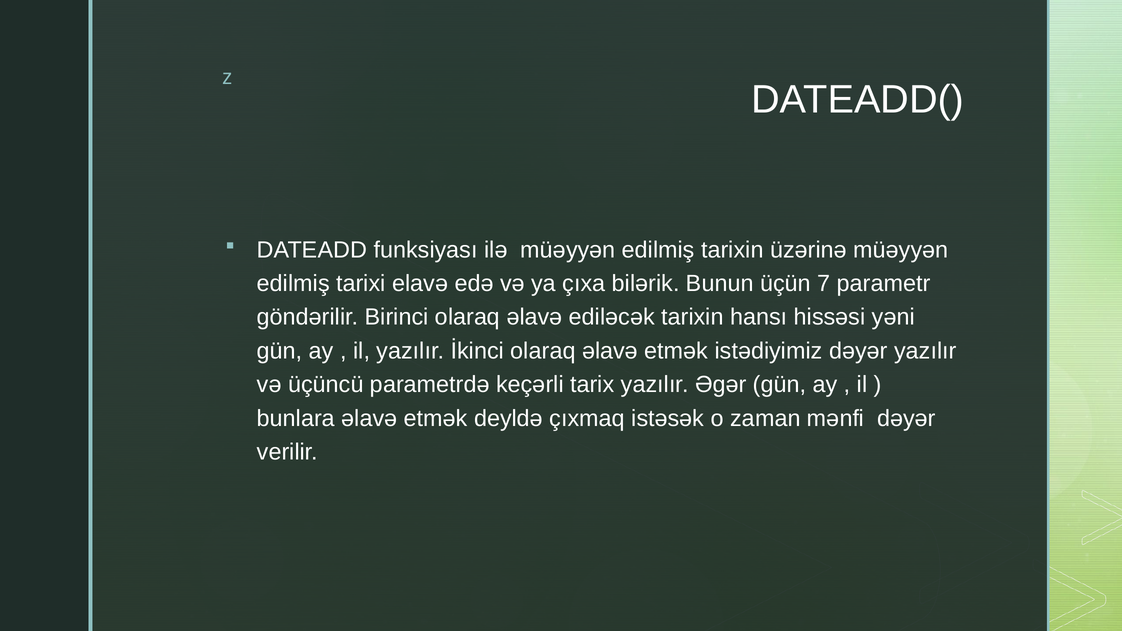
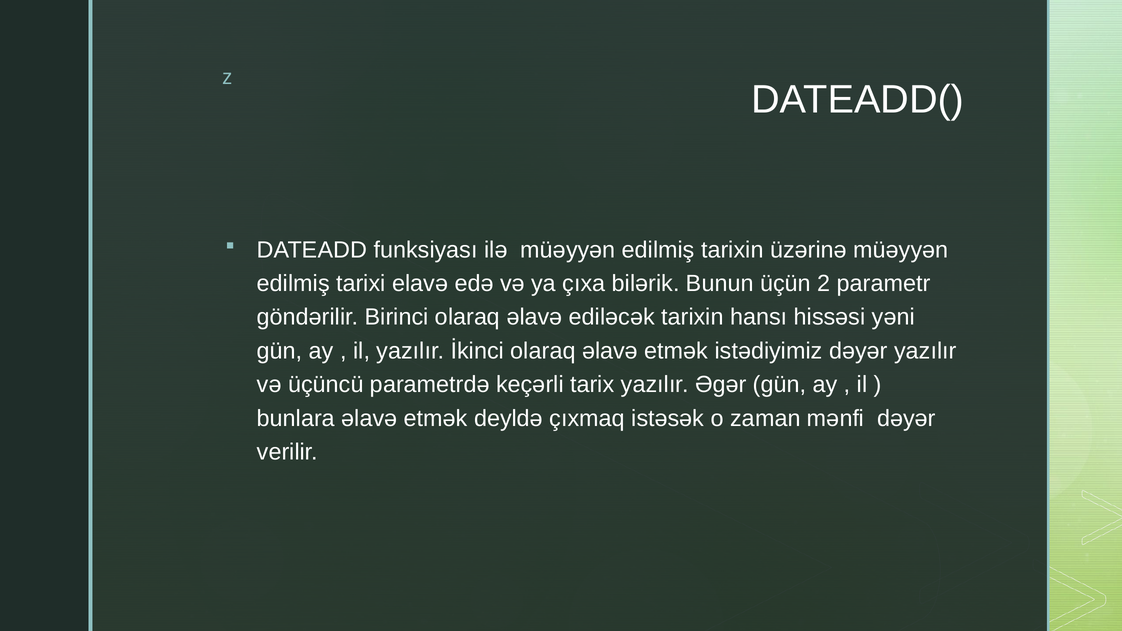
7: 7 -> 2 (824, 284)
